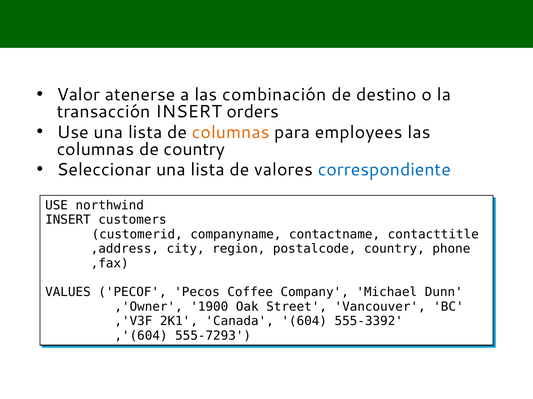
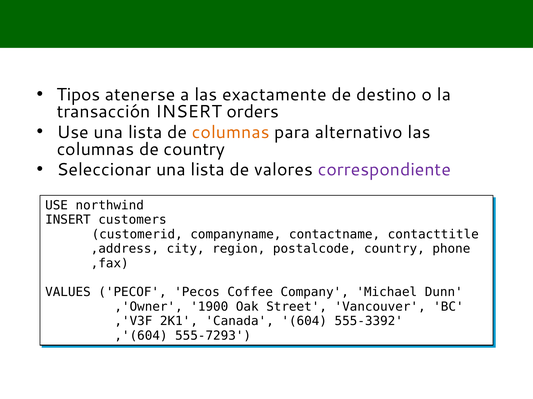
Valor: Valor -> Tipos (78, 95)
combinación: combinación -> exactamente (274, 95)
employees: employees -> alternativo (359, 132)
correspondiente colour: blue -> purple (384, 170)
